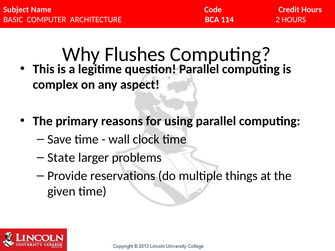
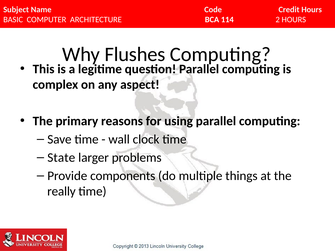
reservations: reservations -> components (123, 176)
given: given -> really (61, 192)
